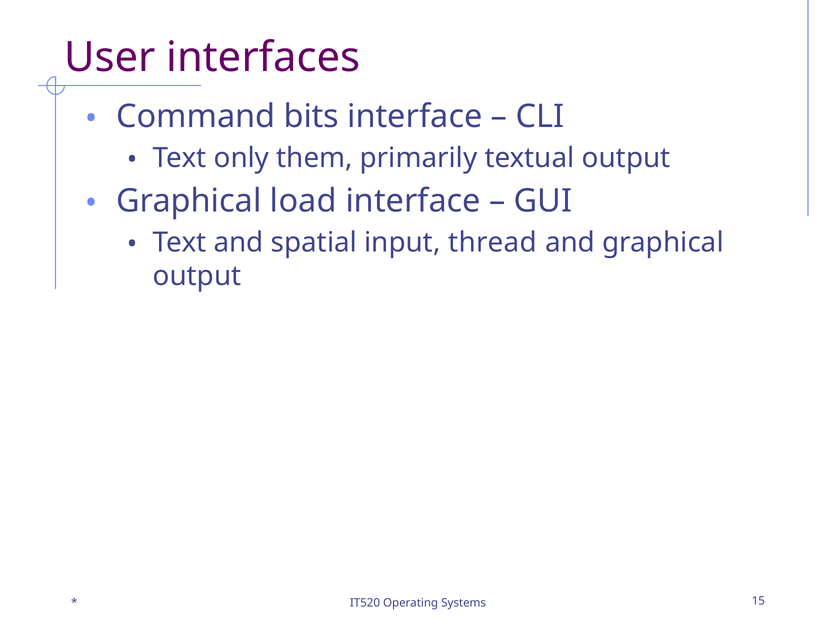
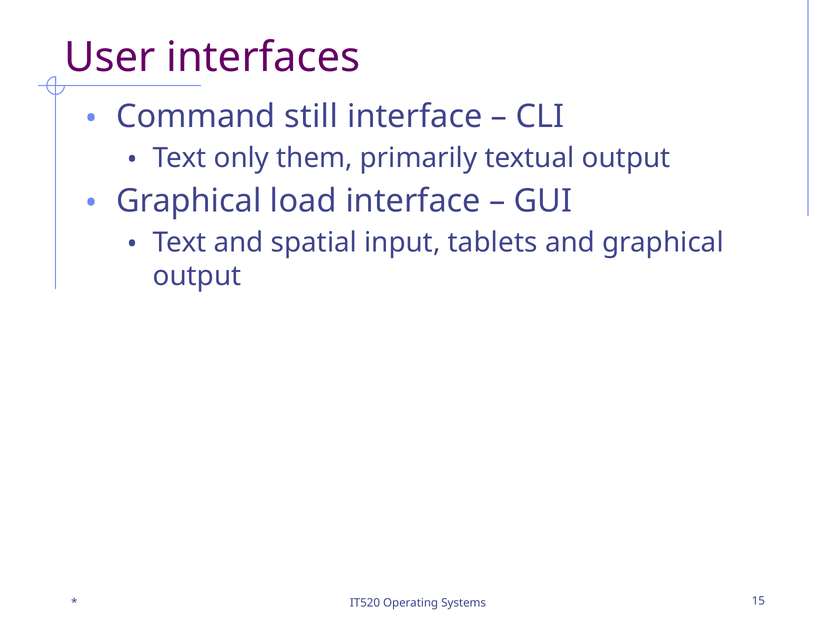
bits: bits -> still (311, 117)
thread: thread -> tablets (493, 243)
